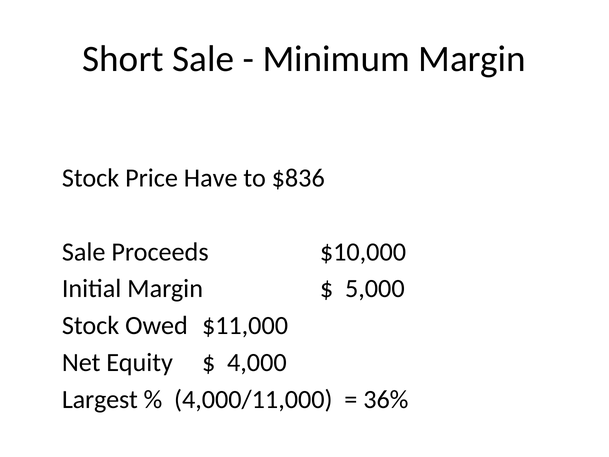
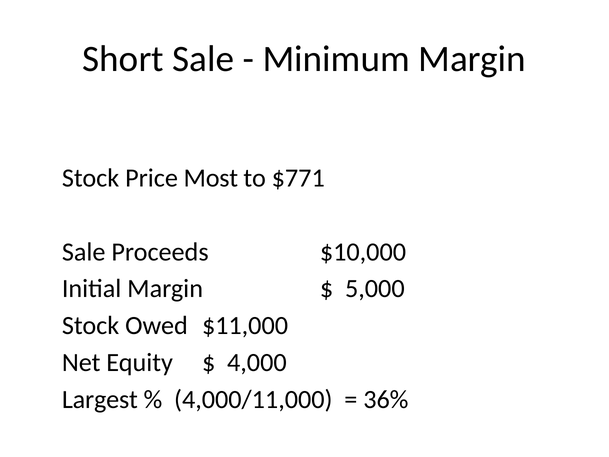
Have: Have -> Most (211, 178)
$836: $836 -> $771 (298, 178)
